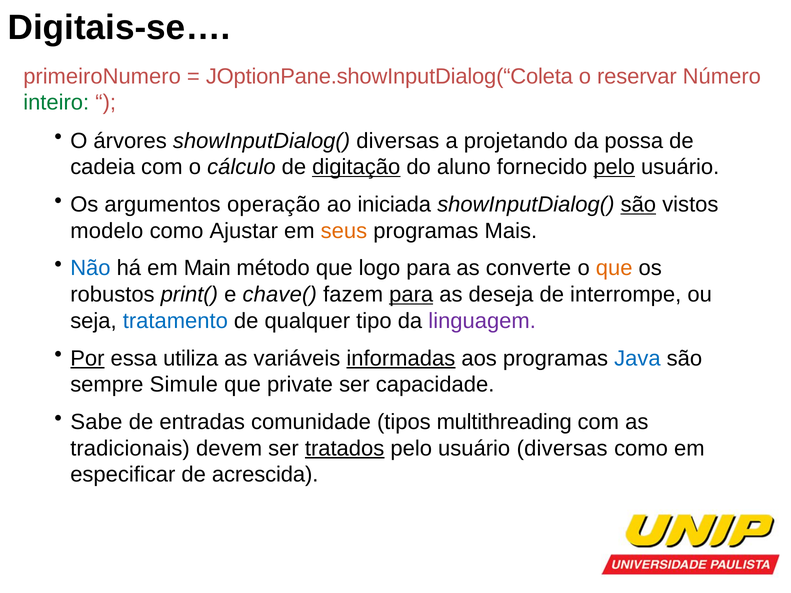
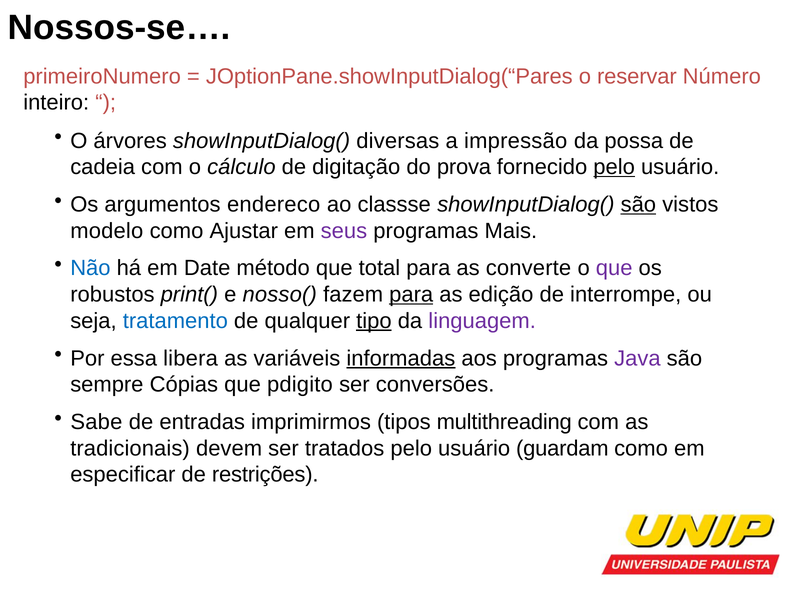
Digitais-se…: Digitais-se… -> Nossos-se… (119, 27)
JOptionPane.showInputDialog(“Coleta: JOptionPane.showInputDialog(“Coleta -> JOptionPane.showInputDialog(“Pares (389, 76)
inteiro colour: green -> black (56, 103)
projetando: projetando -> impressão (516, 141)
digitação underline: present -> none (356, 167)
aluno: aluno -> prova (464, 167)
operação: operação -> endereco (274, 205)
iniciada: iniciada -> classse (394, 205)
seus colour: orange -> purple (344, 231)
Main: Main -> Date (207, 268)
logo: logo -> total (379, 268)
que colour: orange -> purple (614, 268)
chave(: chave( -> nosso( (280, 295)
deseja: deseja -> edição (501, 295)
tipo underline: none -> present (374, 321)
Por underline: present -> none (87, 358)
utiliza: utiliza -> libera (191, 358)
Java colour: blue -> purple (637, 358)
Simule: Simule -> Cópias (184, 385)
private: private -> pdigito (300, 385)
capacidade: capacidade -> conversões (435, 385)
comunidade: comunidade -> imprimirmos (311, 422)
tratados underline: present -> none (345, 449)
usuário diversas: diversas -> guardam (562, 449)
acrescida: acrescida -> restrições (265, 475)
